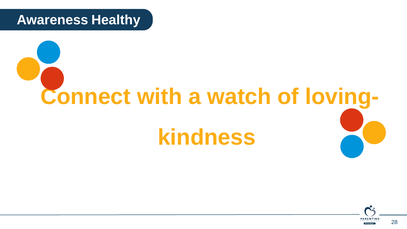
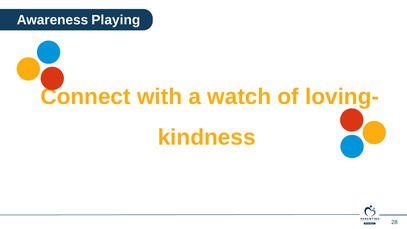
Healthy: Healthy -> Playing (116, 20)
